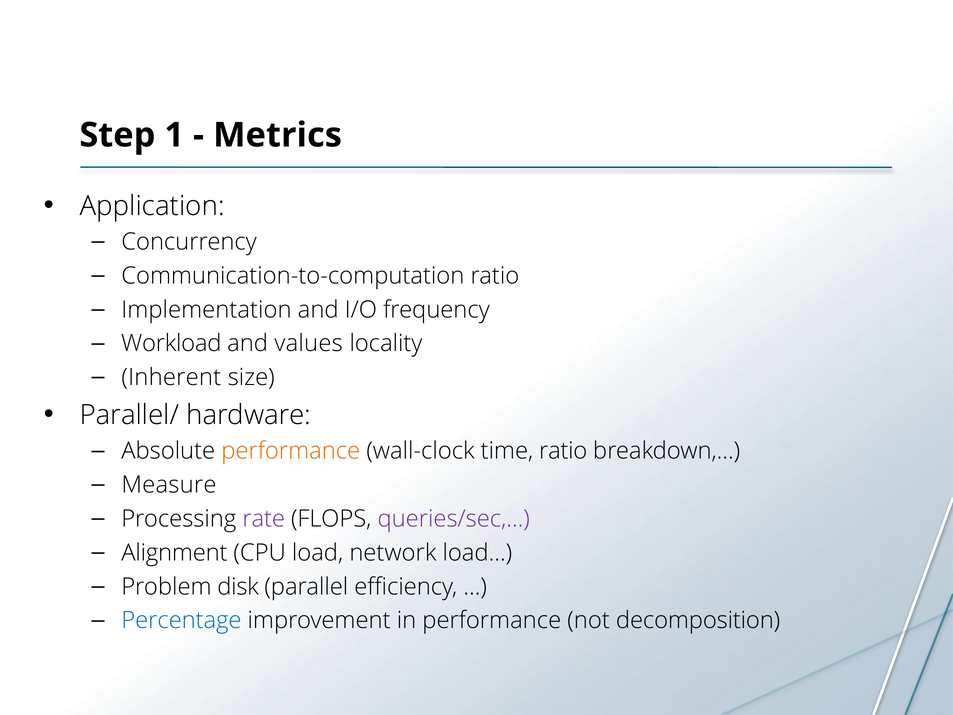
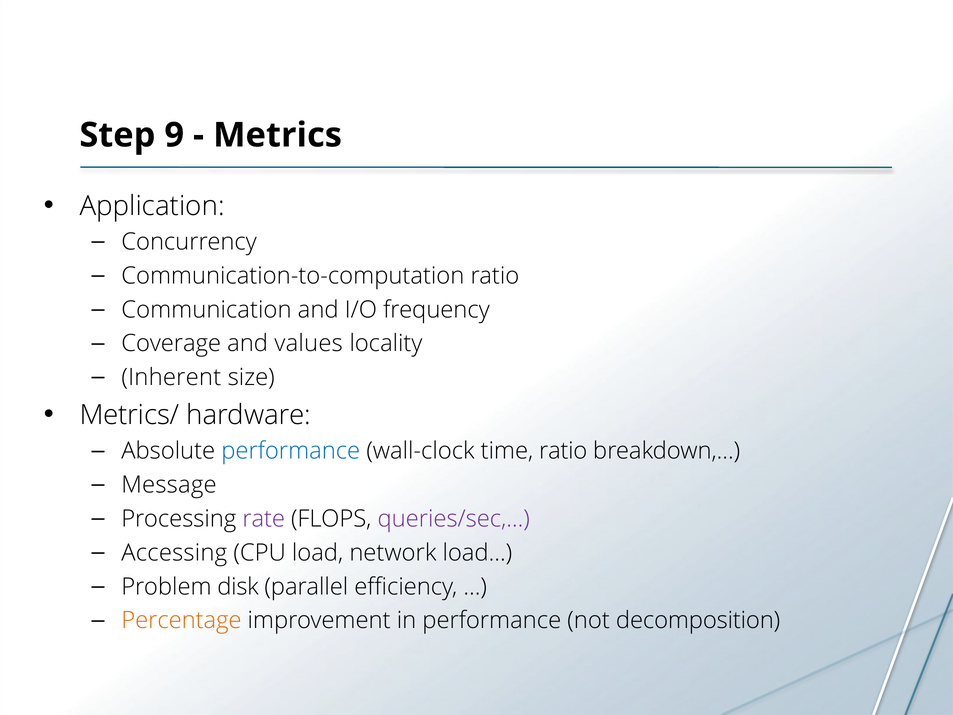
1: 1 -> 9 (174, 135)
Implementation: Implementation -> Communication (206, 310)
Workload: Workload -> Coverage (171, 344)
Parallel/: Parallel/ -> Metrics/ (129, 415)
performance colour: orange -> blue (291, 451)
Measure: Measure -> Message (169, 485)
Alignment: Alignment -> Accessing (174, 553)
Percentage colour: blue -> orange (181, 620)
